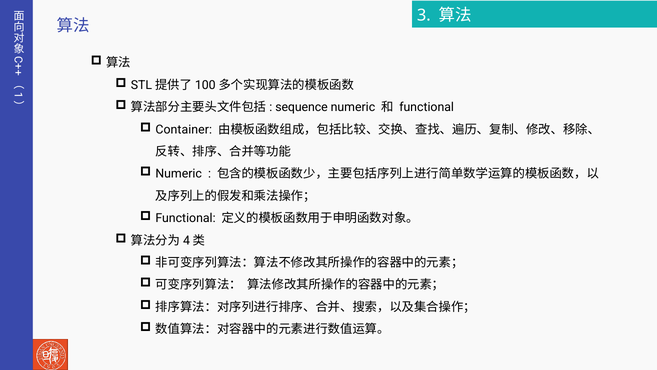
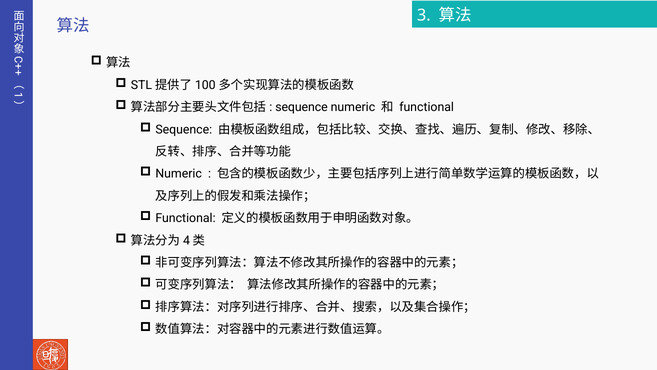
Container: Container -> Sequence (184, 129)
